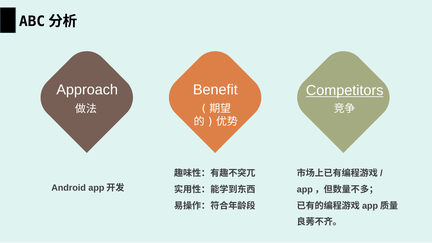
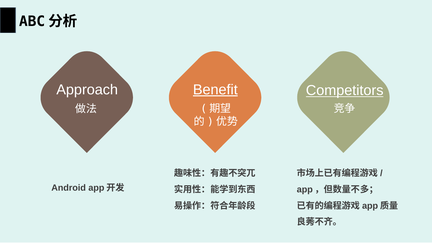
Benefit underline: none -> present (215, 90)
